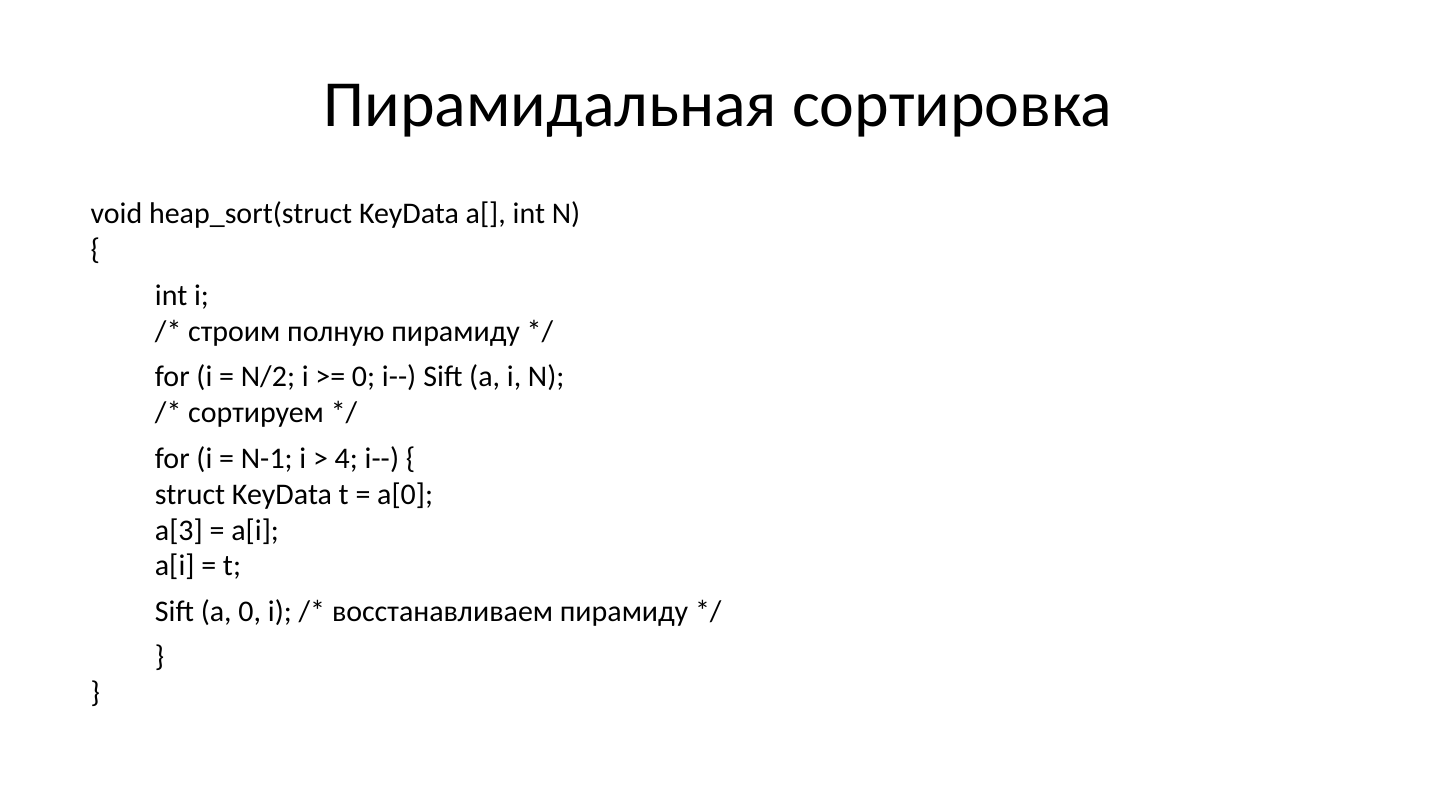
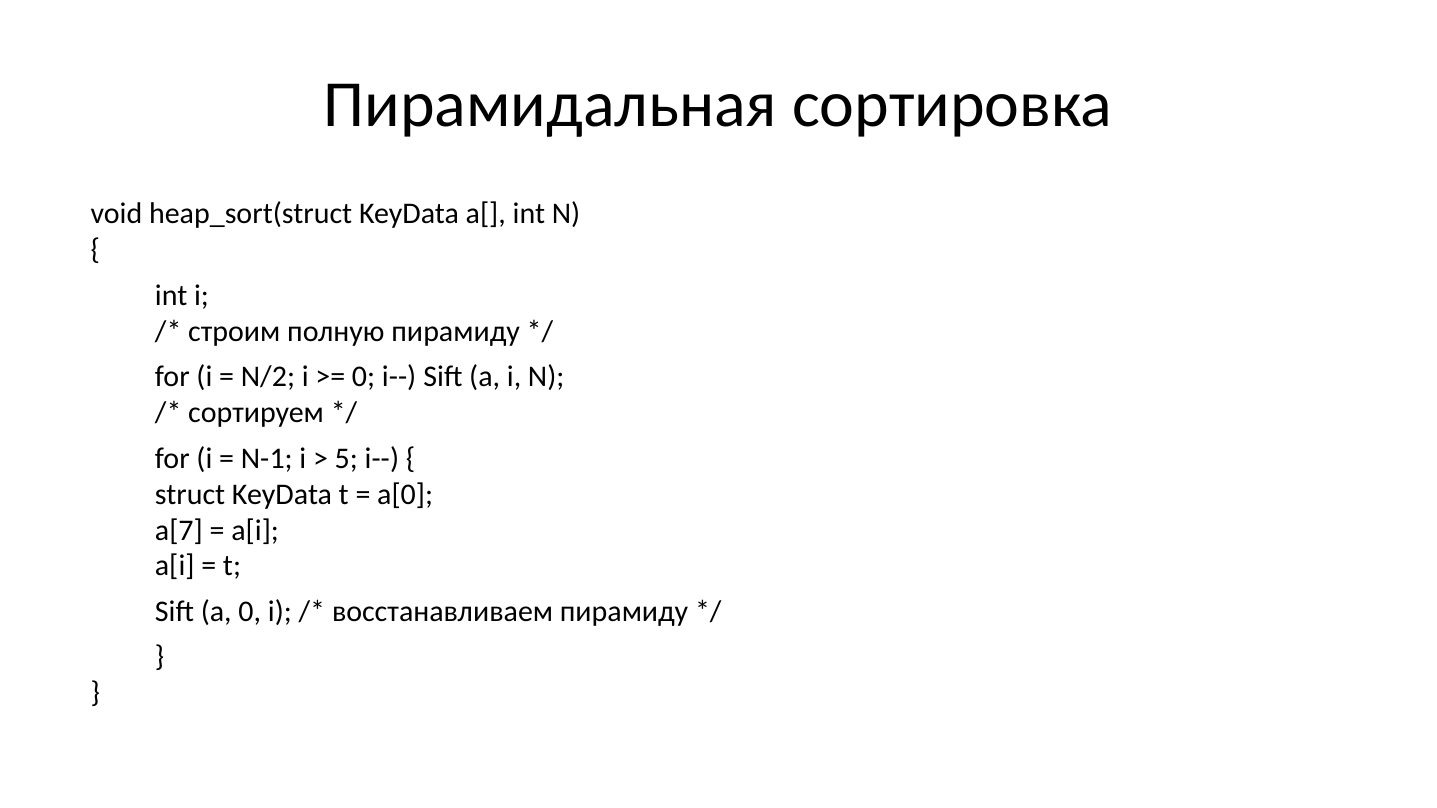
4: 4 -> 5 (346, 458)
a[3: a[3 -> a[7 (179, 530)
